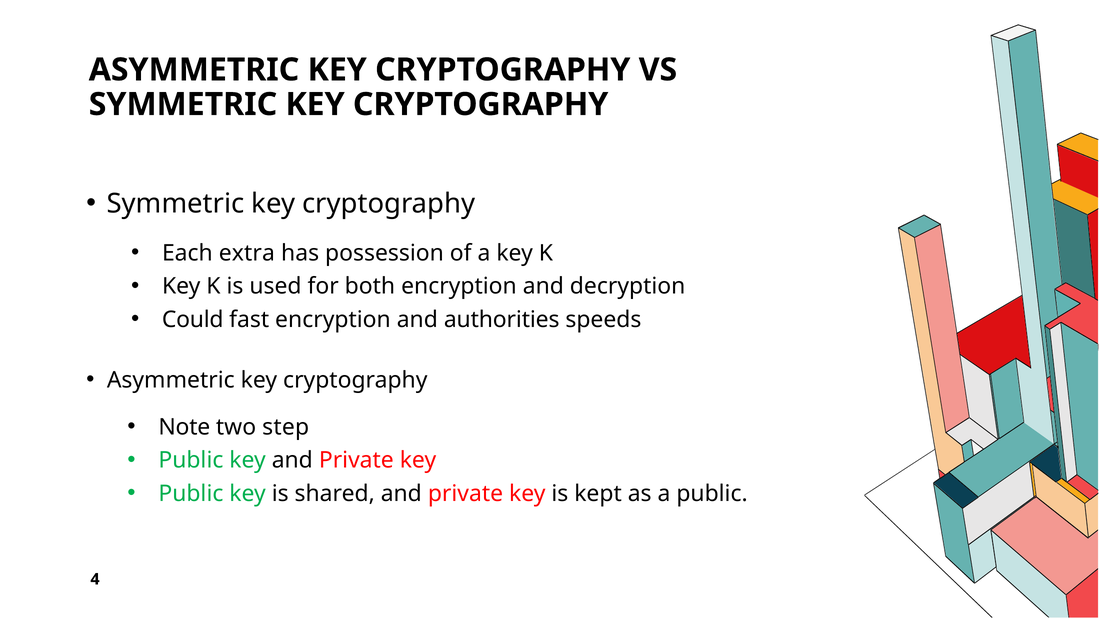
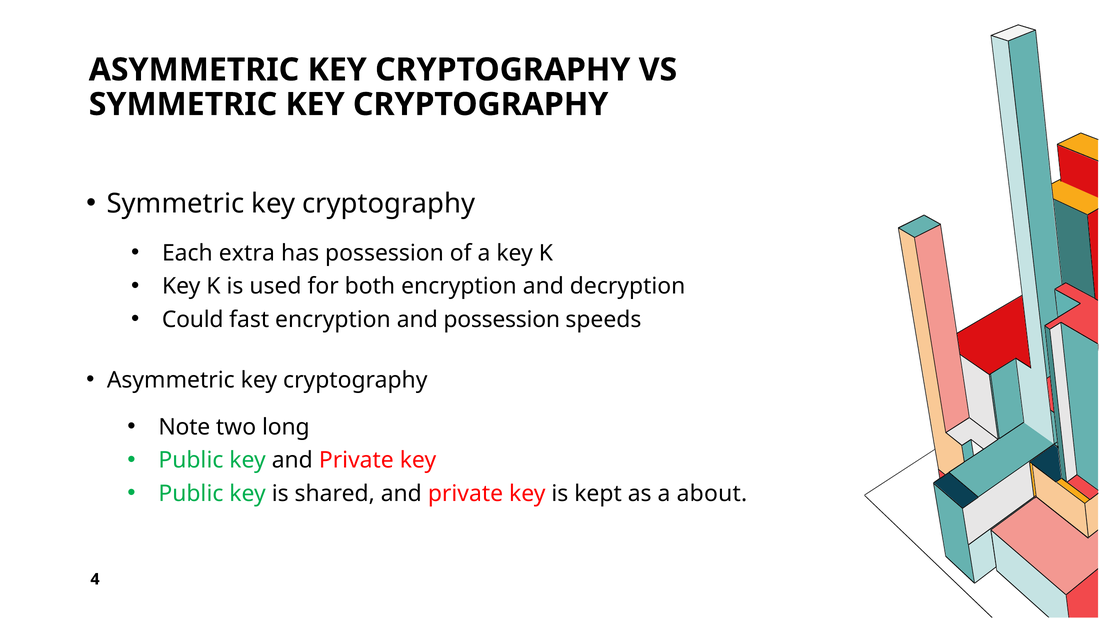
and authorities: authorities -> possession (502, 320)
step: step -> long (286, 427)
a public: public -> about (712, 494)
